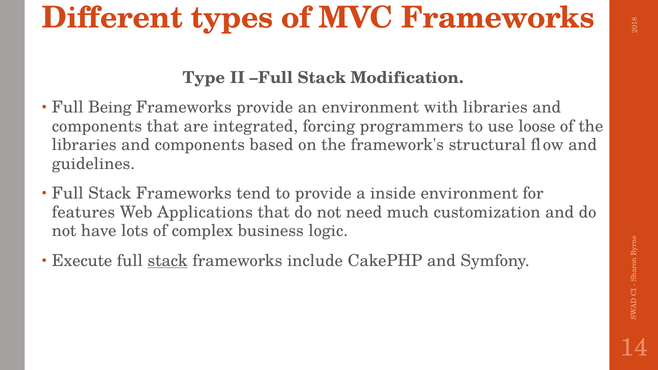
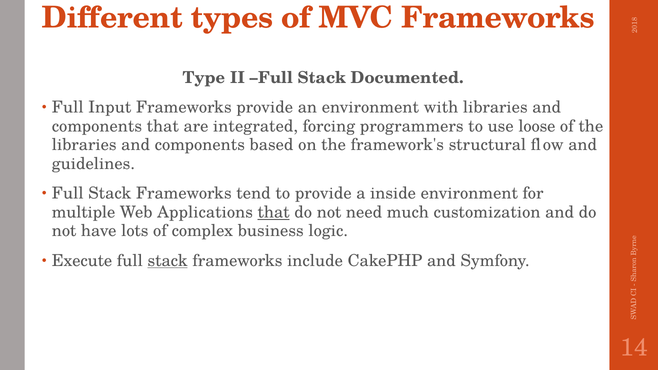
Modification: Modification -> Documented (407, 78)
Being: Being -> Input (110, 108)
features: features -> multiple (84, 212)
that underline: none -> present (274, 212)
